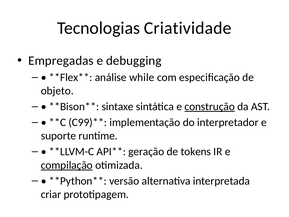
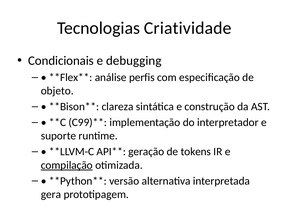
Empregadas: Empregadas -> Condicionais (61, 61)
while: while -> perfis (142, 77)
sintaxe: sintaxe -> clareza (118, 106)
construção underline: present -> none (210, 106)
criar: criar -> gera (51, 194)
